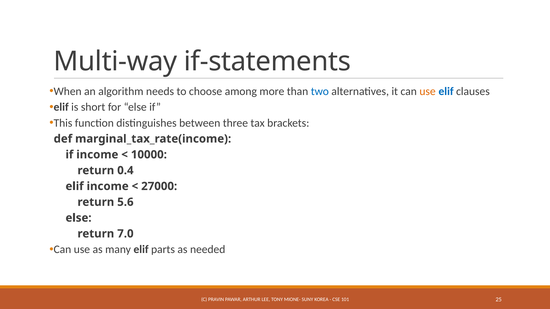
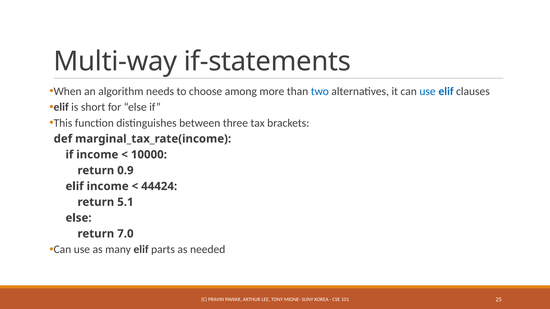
use colour: orange -> blue (428, 91)
0.4: 0.4 -> 0.9 (125, 171)
27000: 27000 -> 44424 (159, 186)
5.6: 5.6 -> 5.1 (125, 202)
